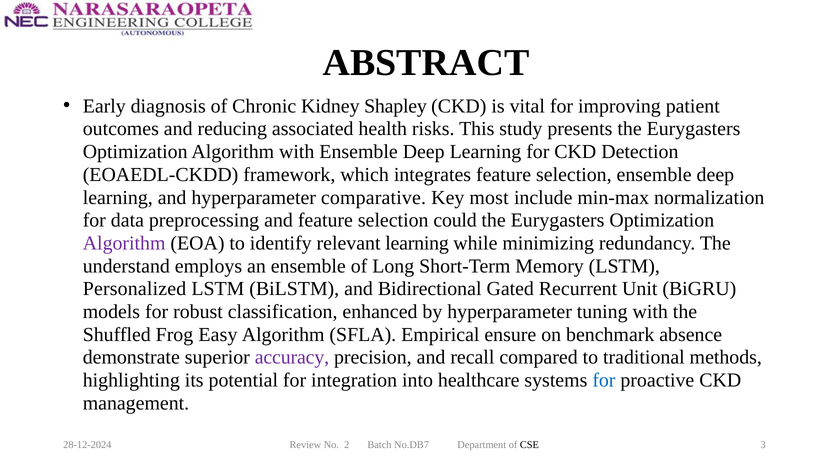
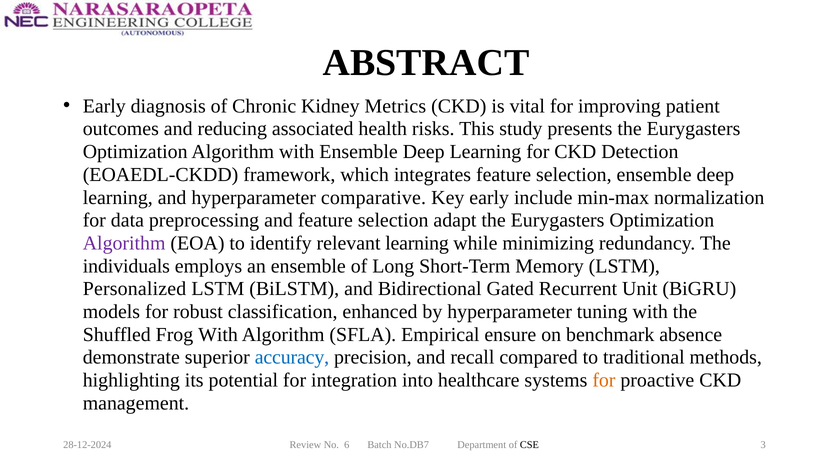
Shapley: Shapley -> Metrics (395, 106)
Key most: most -> early (489, 198)
could: could -> adapt (455, 220)
understand: understand -> individuals (126, 266)
Frog Easy: Easy -> With (218, 335)
accuracy colour: purple -> blue (292, 358)
for colour: blue -> orange (604, 381)
2: 2 -> 6 (347, 445)
